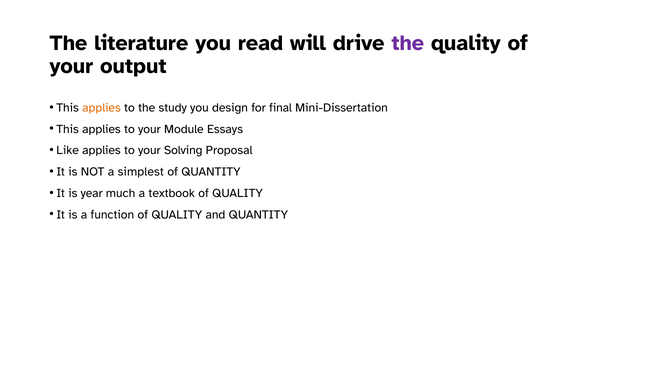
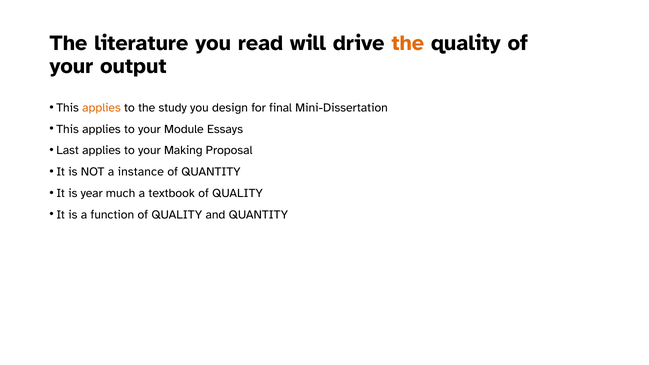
the colour: purple -> orange (408, 43)
Like: Like -> Last (68, 150)
Solving: Solving -> Making (183, 150)
simplest: simplest -> instance (141, 172)
